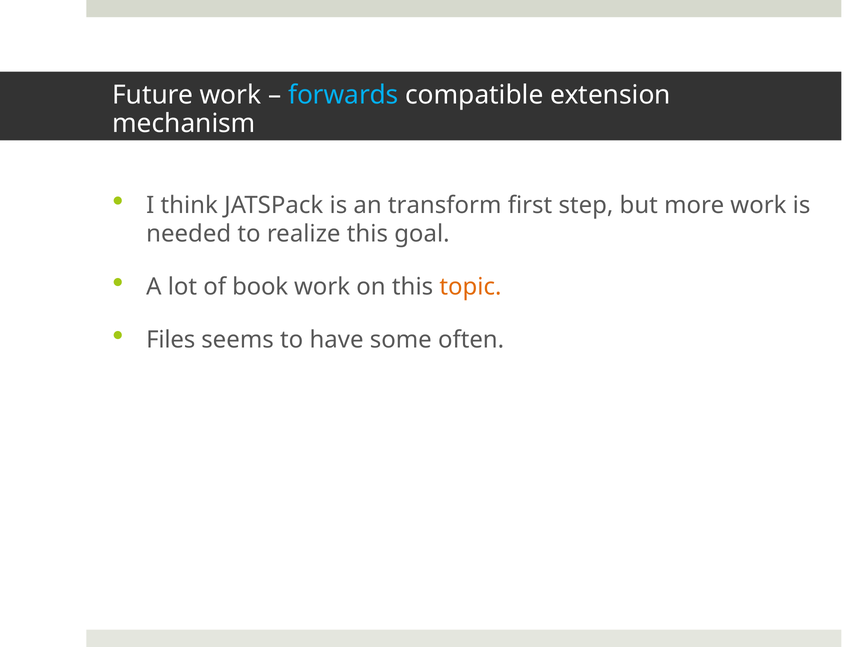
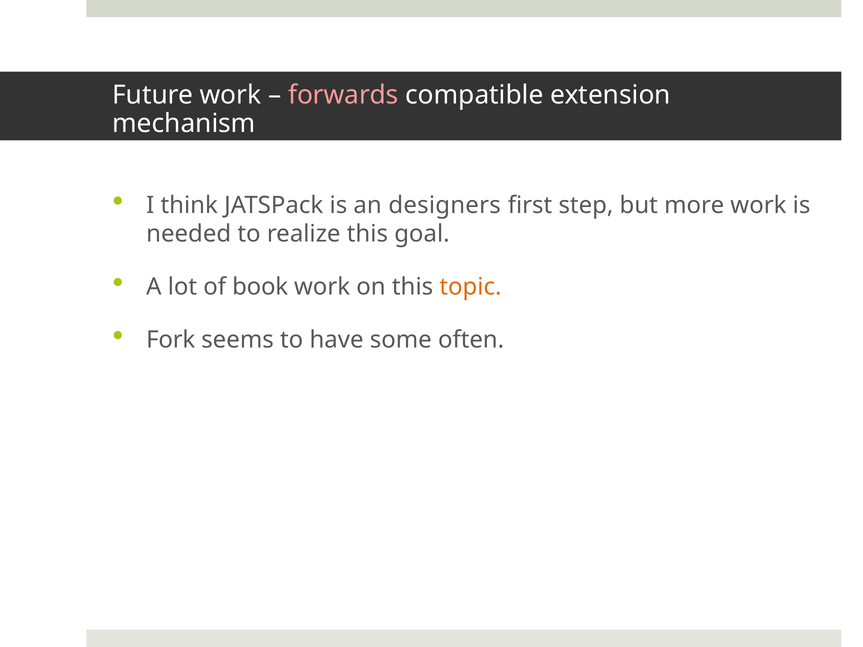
forwards colour: light blue -> pink (343, 95)
transform: transform -> designers (445, 205)
Files: Files -> Fork (171, 340)
